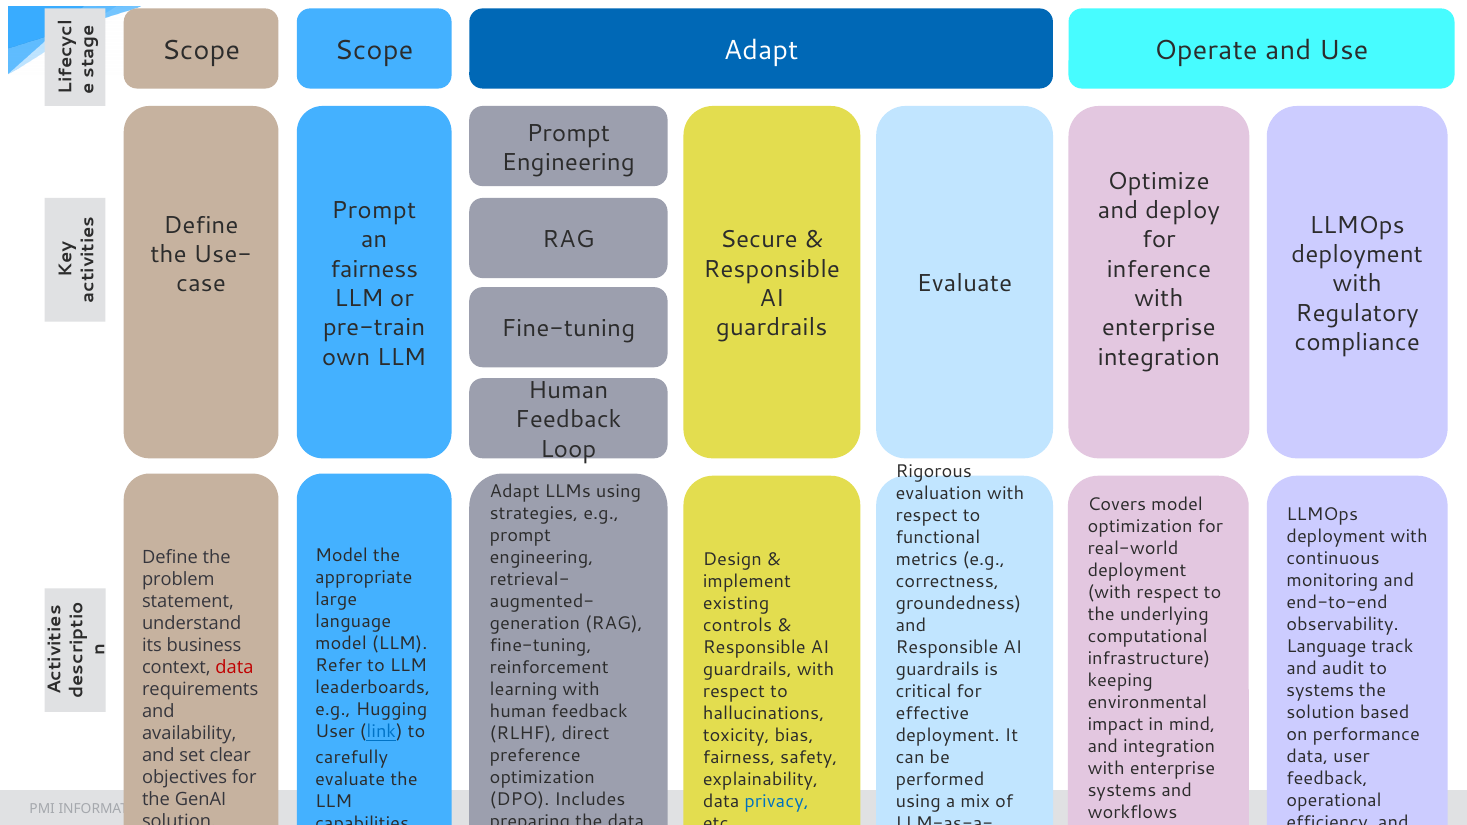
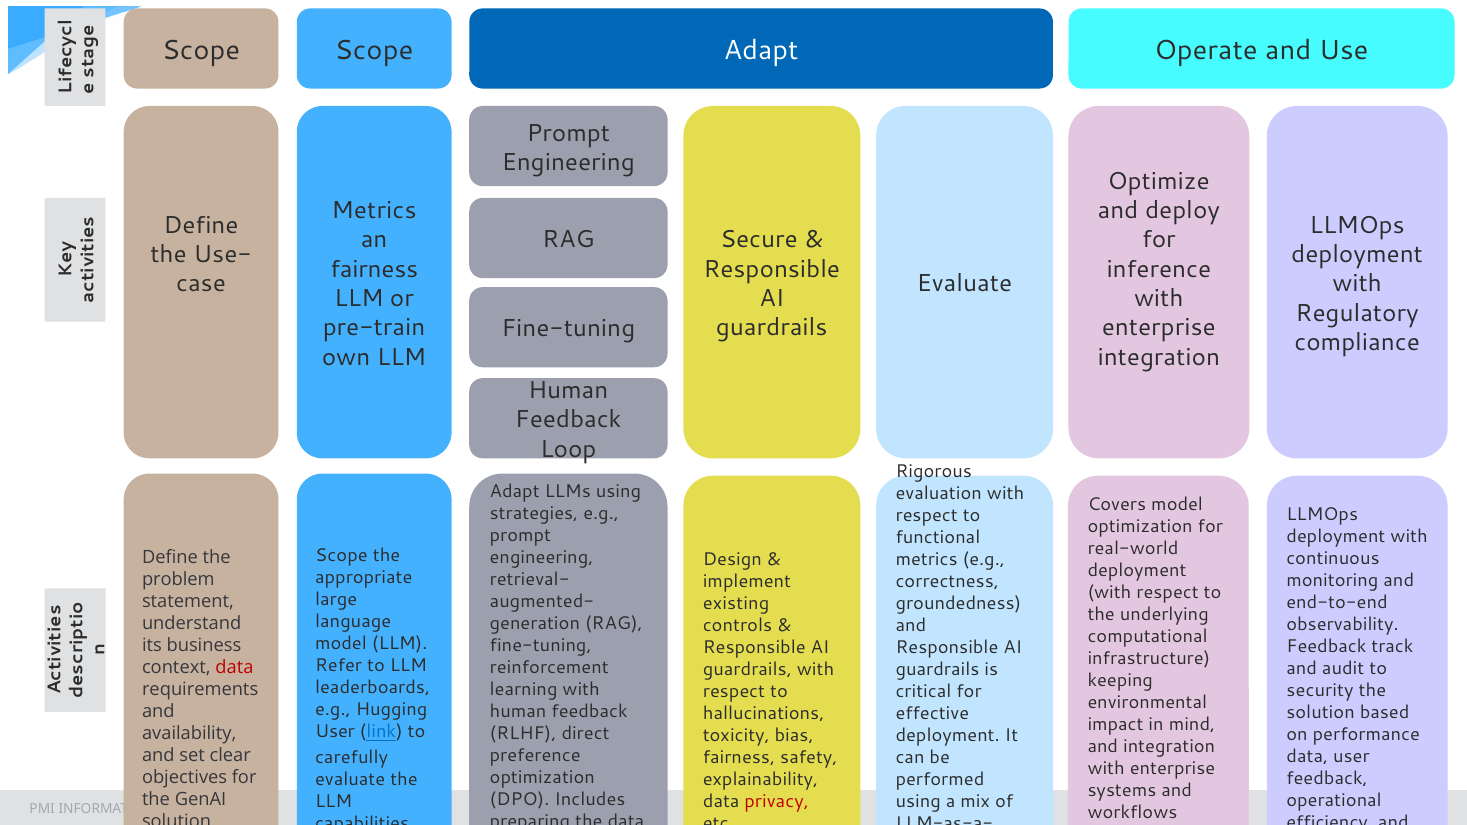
Prompt: Prompt -> Metrics (374, 211)
Model: Model -> Scope (341, 555)
Language: Language -> Feedback (1326, 646)
systems: systems -> security (1320, 690)
privacy colour: blue -> red (777, 801)
